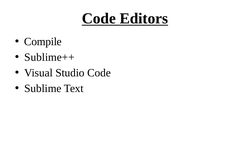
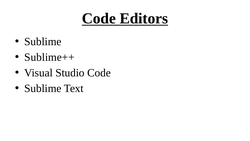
Compile: Compile -> Sublime (43, 42)
